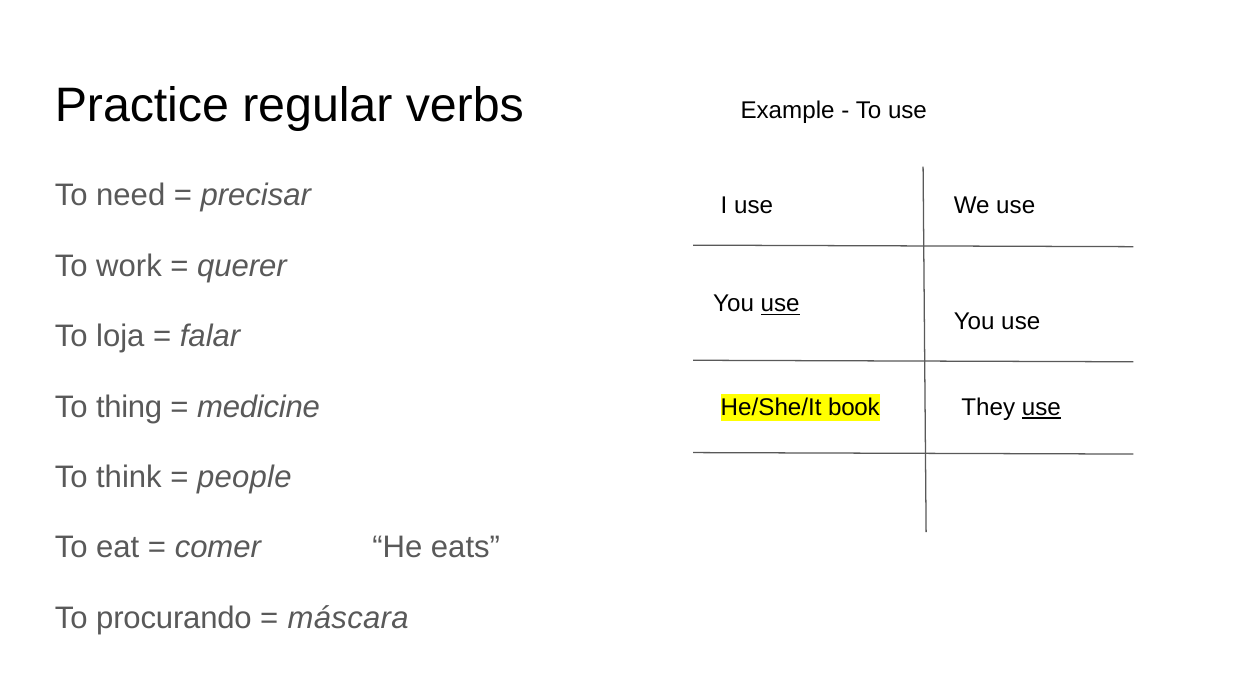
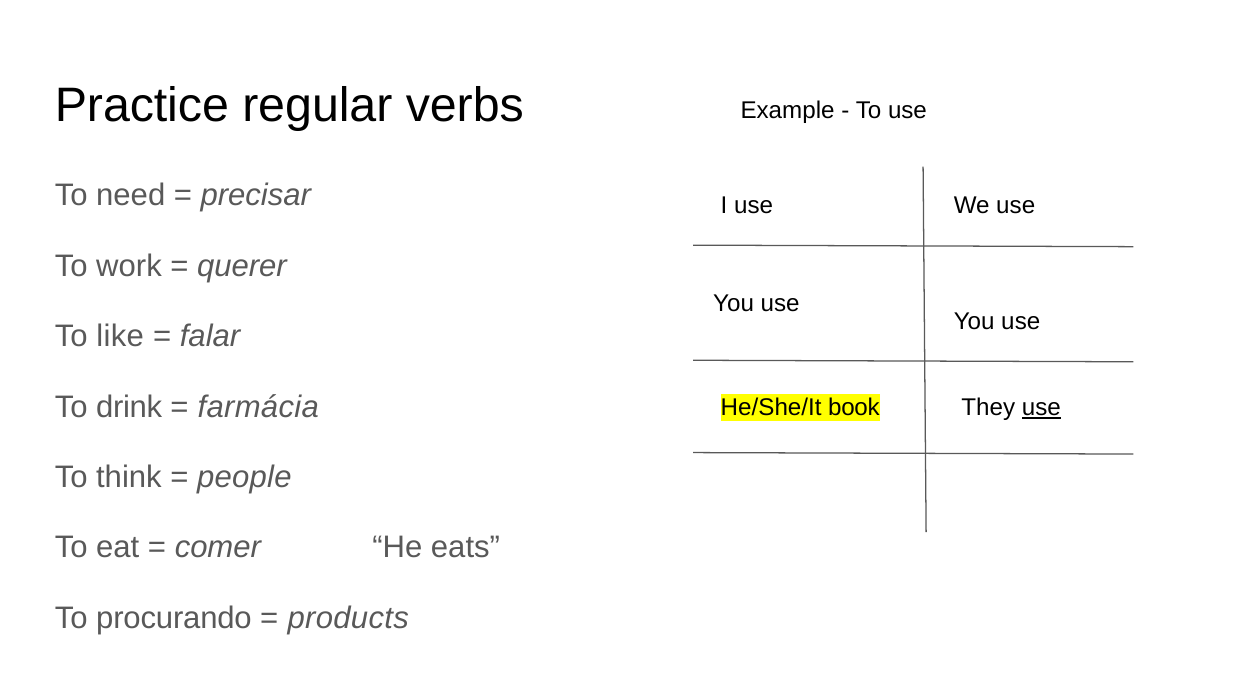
use underline: present -> none (780, 304)
loja: loja -> like (120, 336)
thing: thing -> drink (129, 407)
medicine: medicine -> farmácia (258, 407)
máscara: máscara -> products (348, 618)
